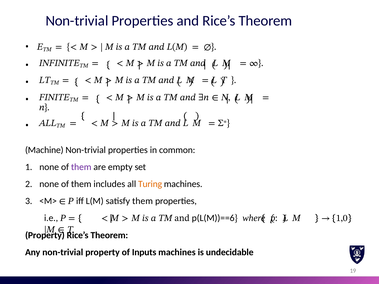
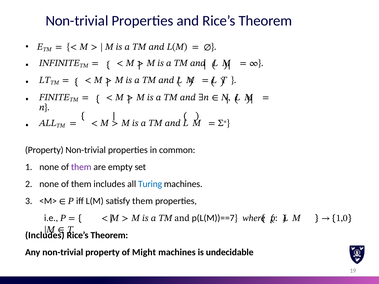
Machine: Machine -> Property (44, 150)
Turing colour: orange -> blue (150, 184)
p(L(M))==6: p(L(M))==6 -> p(L(M))==7 (213, 218)
Property: Property -> Includes (45, 235)
Inputs: Inputs -> Might (144, 252)
